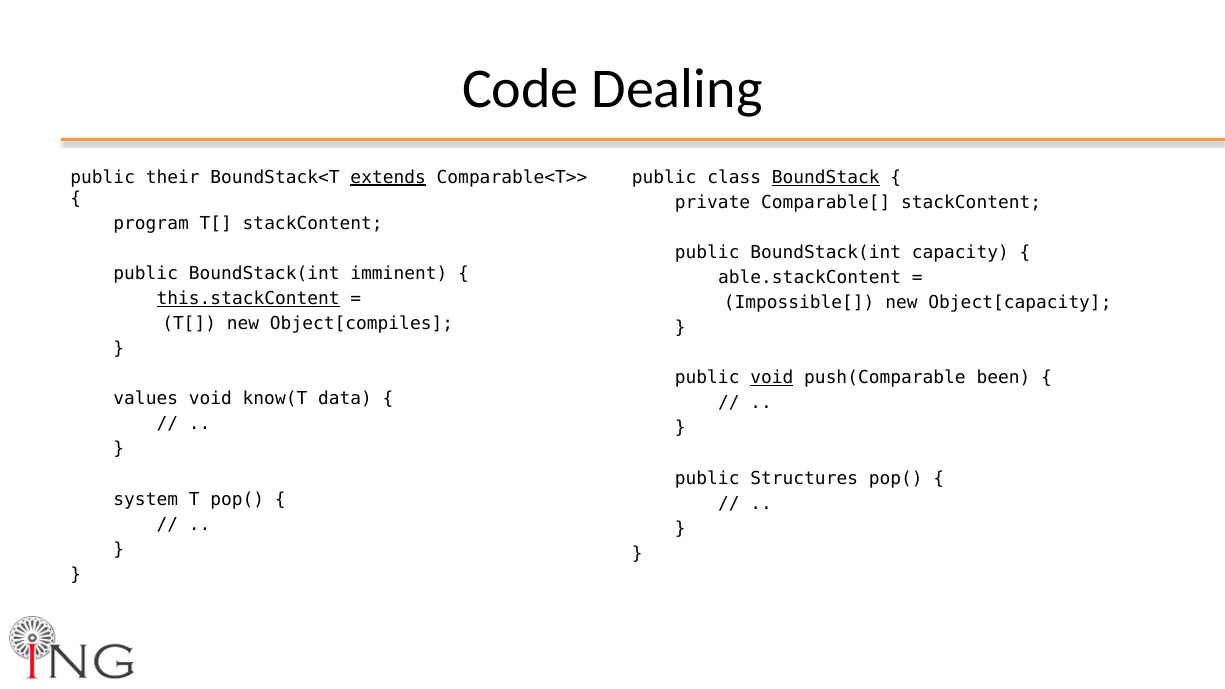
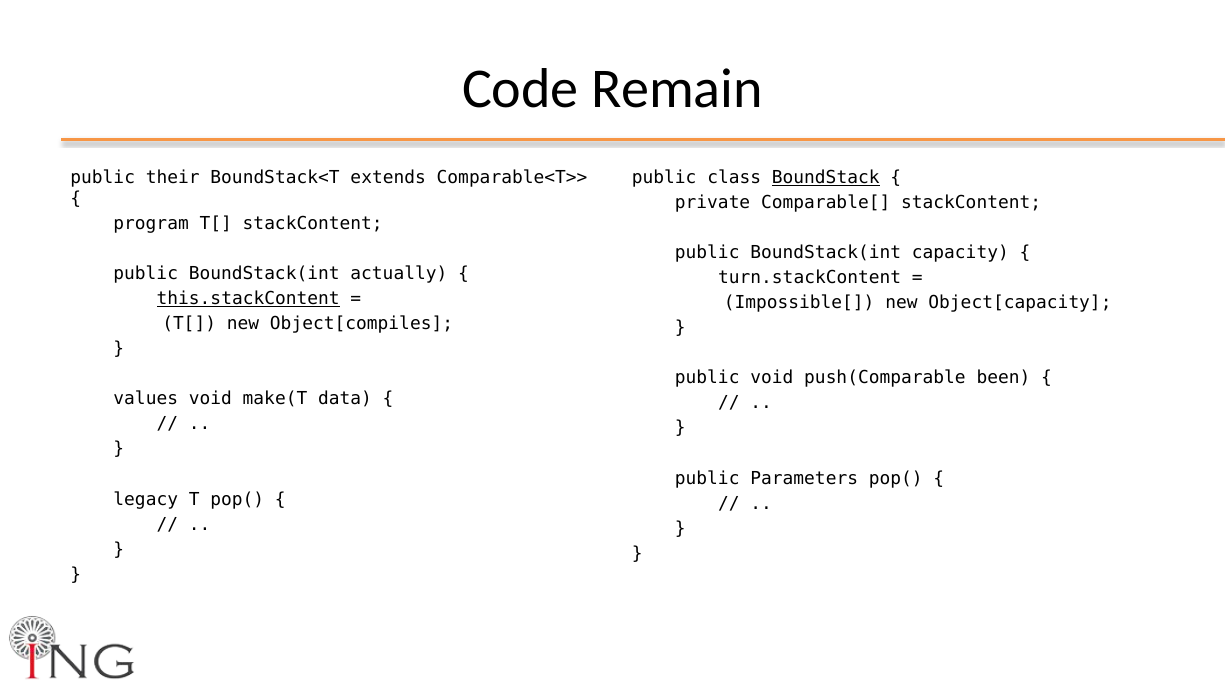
Dealing: Dealing -> Remain (677, 89)
extends underline: present -> none (388, 177)
imminent: imminent -> actually (399, 274)
able.stackContent: able.stackContent -> turn.stackContent (810, 278)
void underline: present -> none (772, 378)
know(T: know(T -> make(T (275, 399)
Structures: Structures -> Parameters (804, 478)
system: system -> legacy (146, 499)
